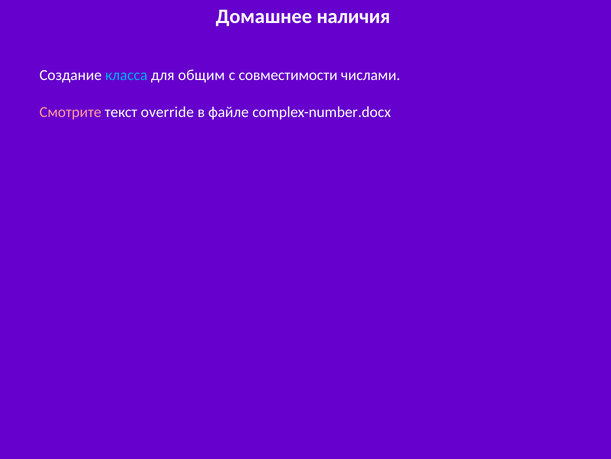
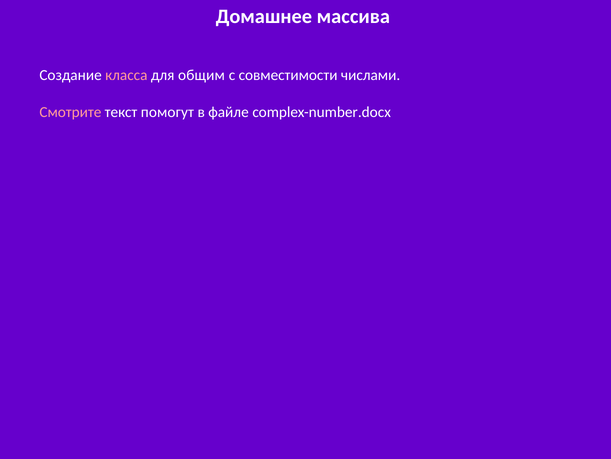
наличия: наличия -> массива (353, 17)
класса colour: light blue -> pink (126, 75)
override: override -> помогут (167, 112)
